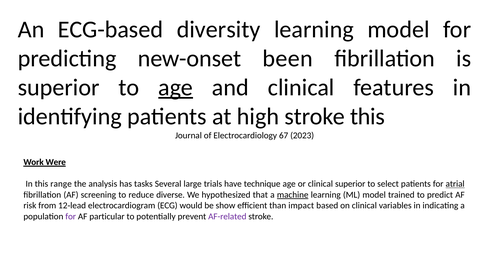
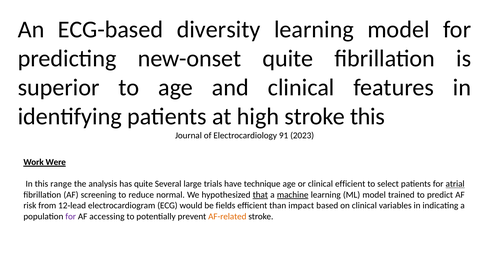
new-onset been: been -> quite (288, 58)
age underline: present -> none (176, 87)
67: 67 -> 91 (284, 135)
has tasks: tasks -> quite (143, 184)
clinical superior: superior -> efficient (350, 184)
diverse: diverse -> normal (171, 195)
that underline: none -> present (260, 195)
show: show -> fields (226, 205)
particular: particular -> accessing (107, 216)
AF-related colour: purple -> orange (227, 216)
